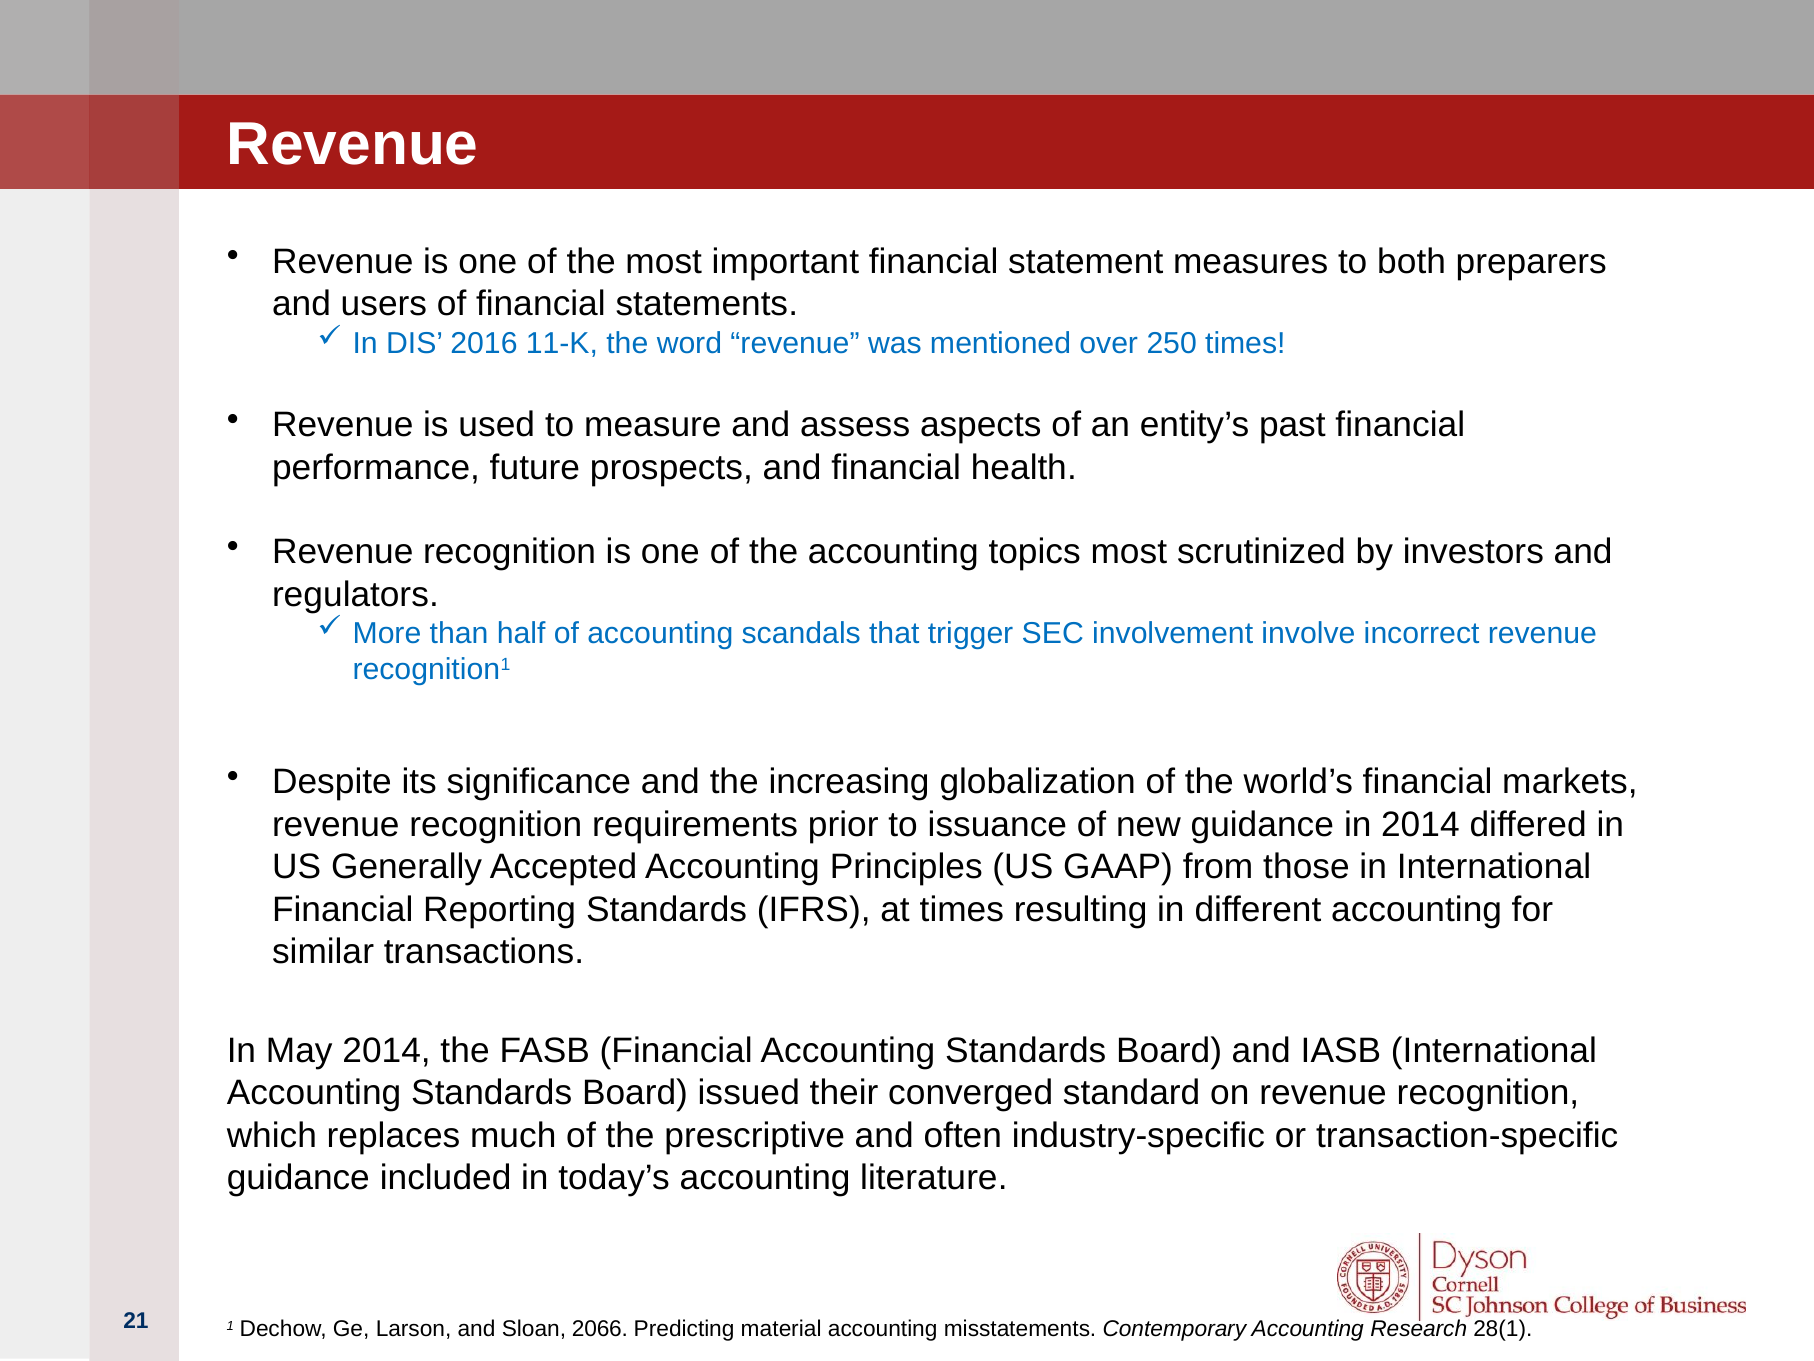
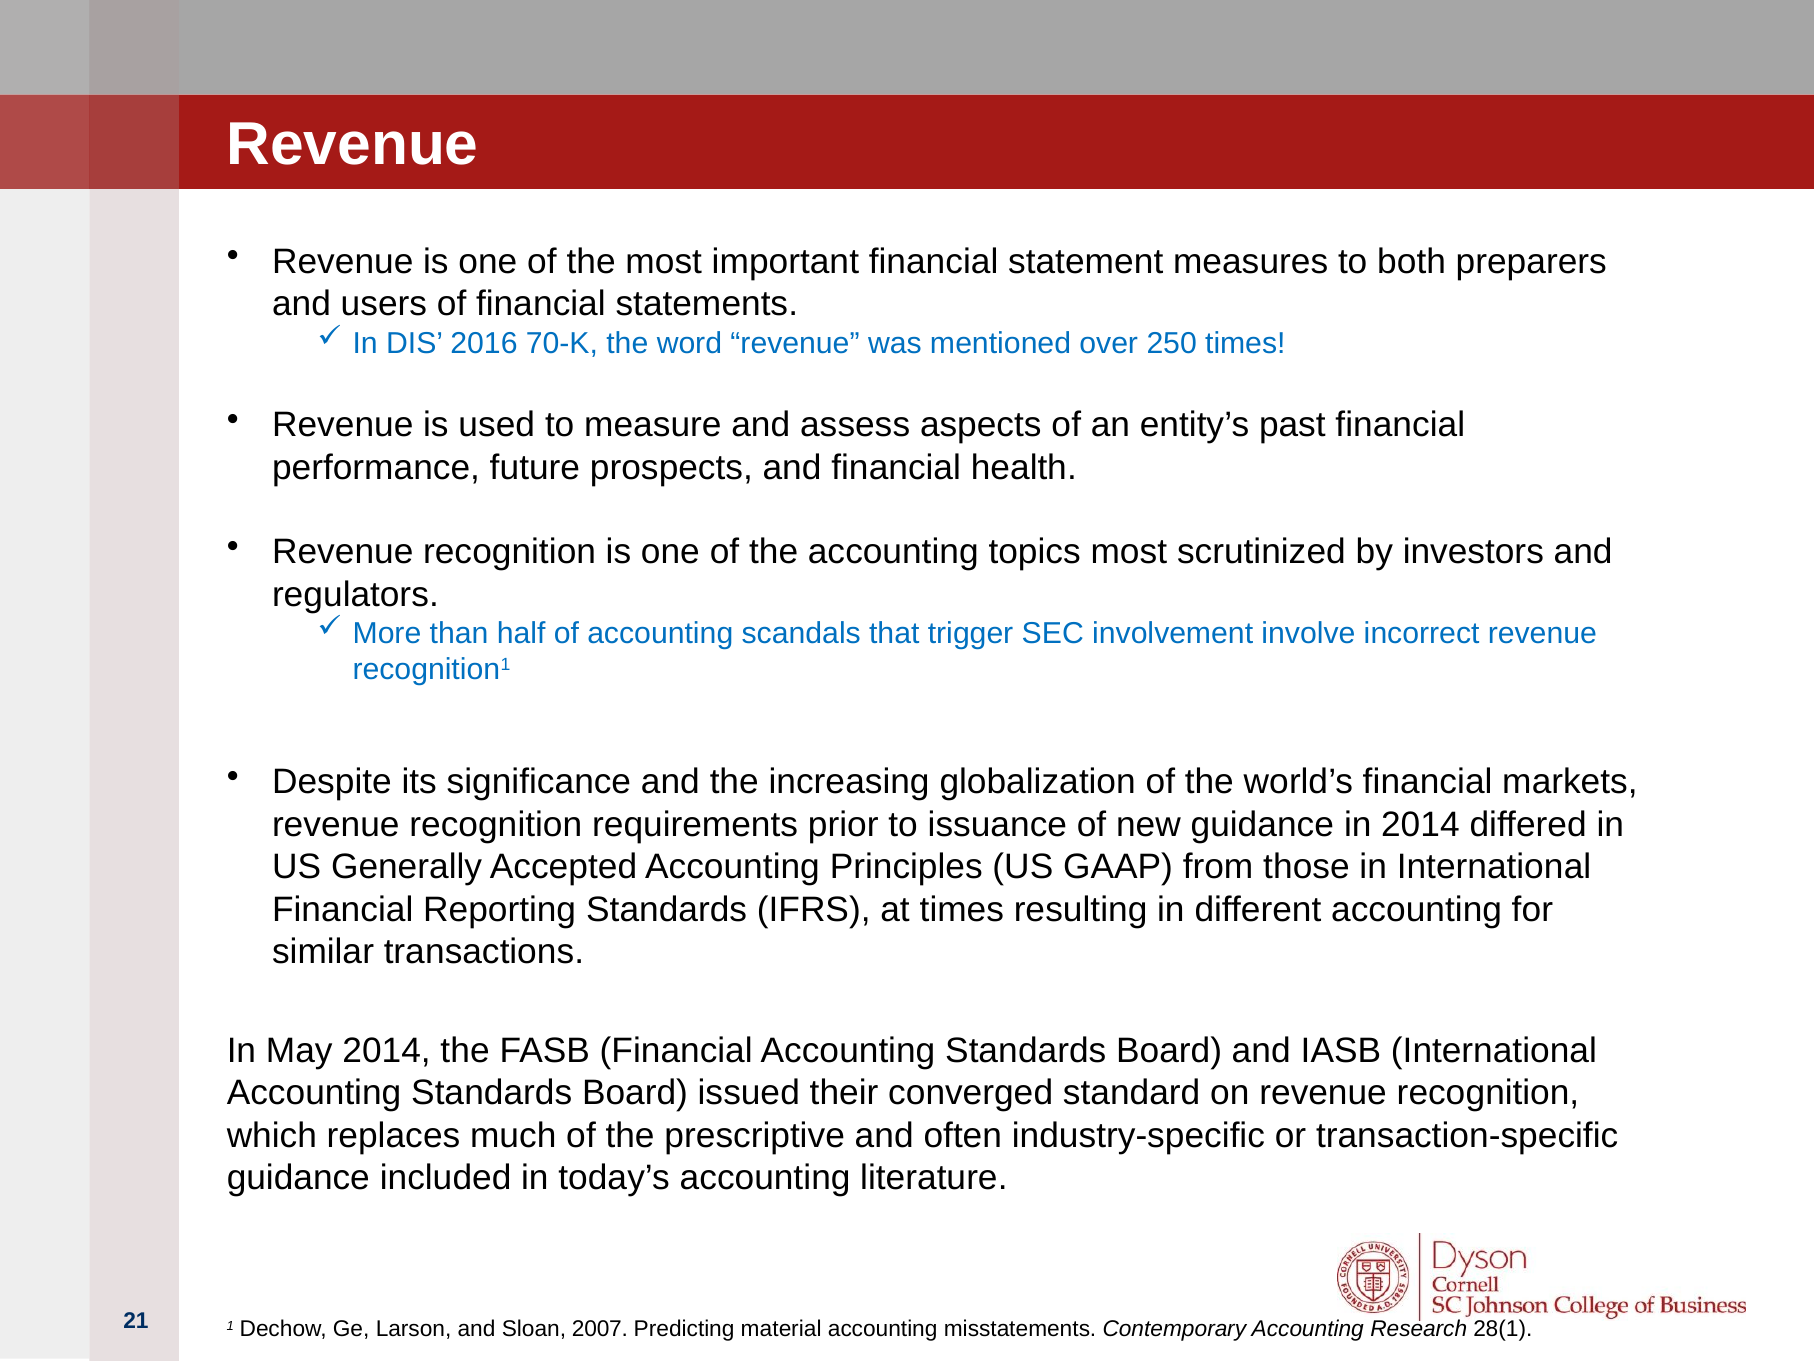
11-K: 11-K -> 70-K (562, 343)
2066: 2066 -> 2007 (600, 1329)
